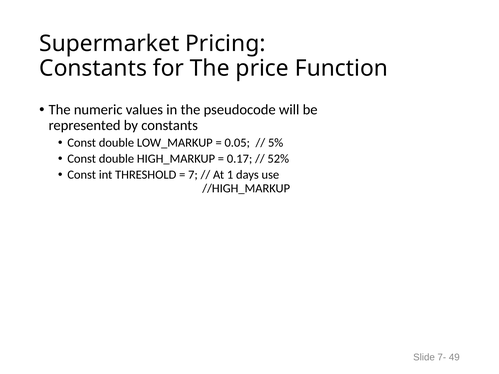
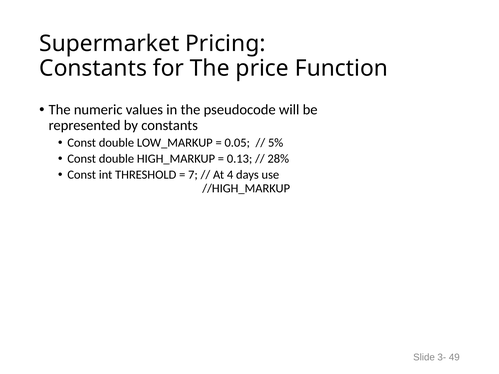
0.17: 0.17 -> 0.13 (240, 159)
52%: 52% -> 28% (278, 159)
1: 1 -> 4 (230, 175)
7-: 7- -> 3- (442, 358)
